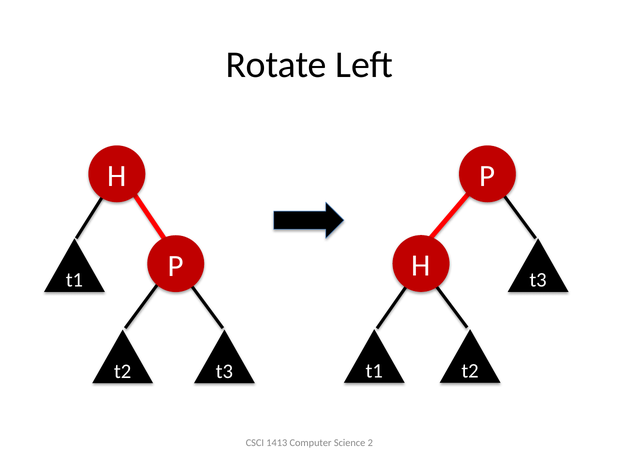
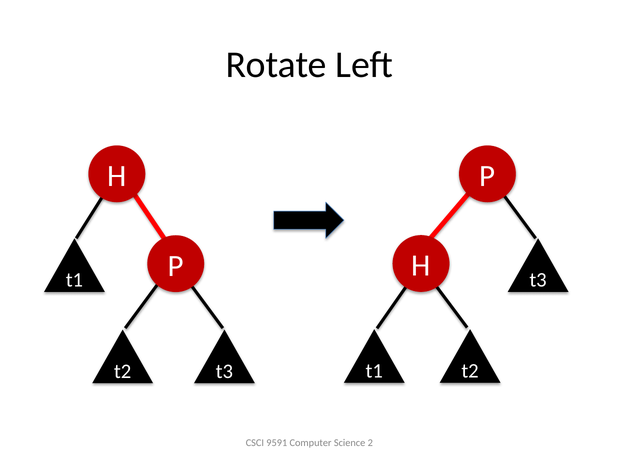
1413: 1413 -> 9591 (277, 443)
